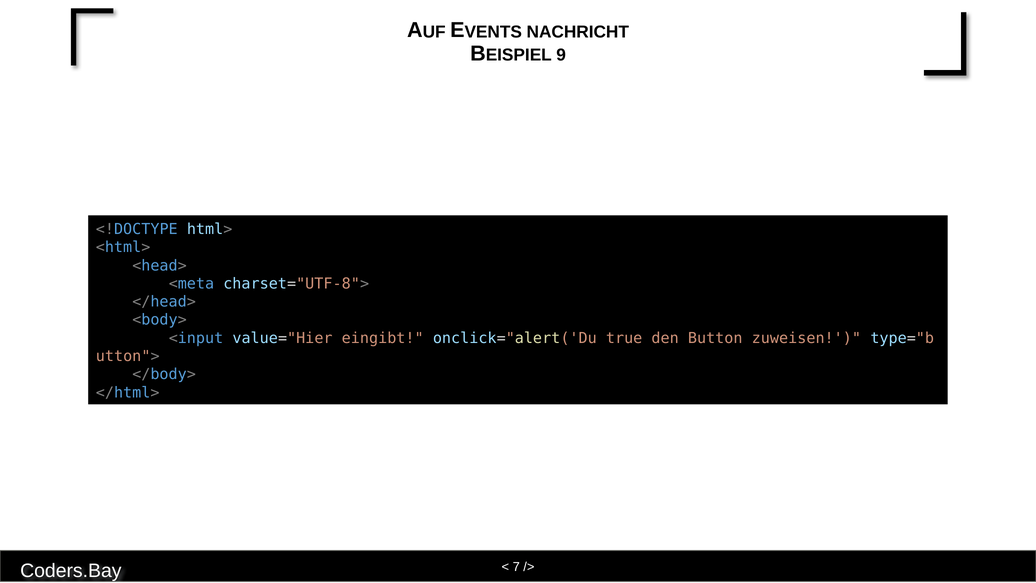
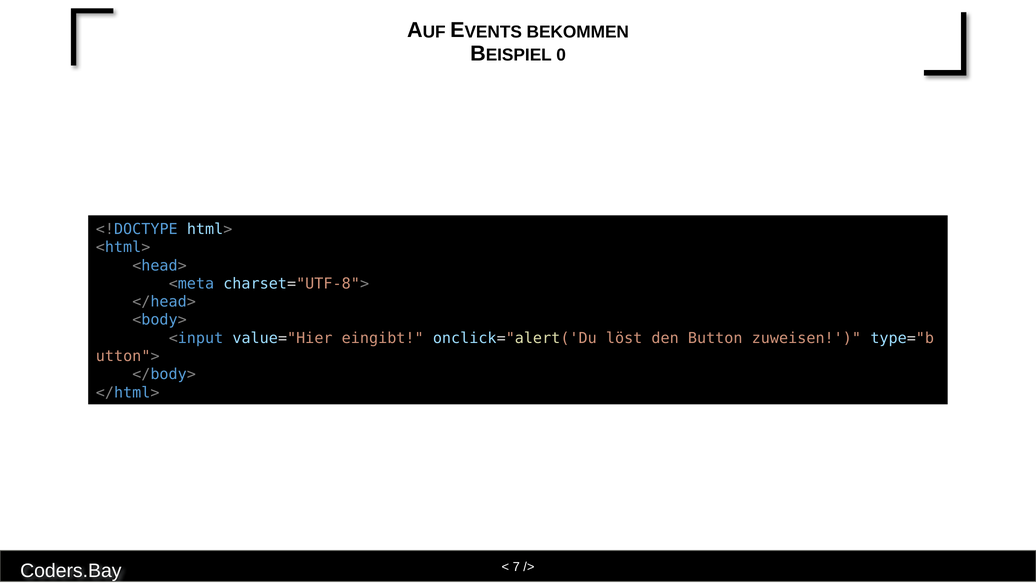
NACHRICHT: NACHRICHT -> BEKOMMEN (578, 32)
9: 9 -> 0 (561, 55)
true: true -> löst (624, 338)
